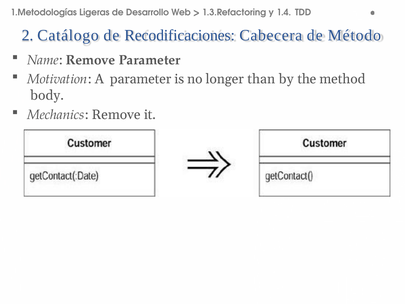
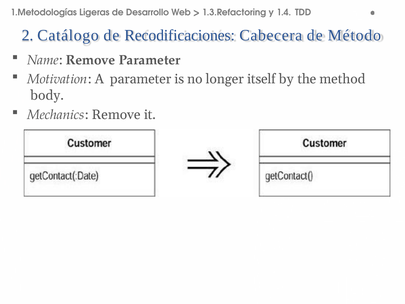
than: than -> itself (261, 79)
